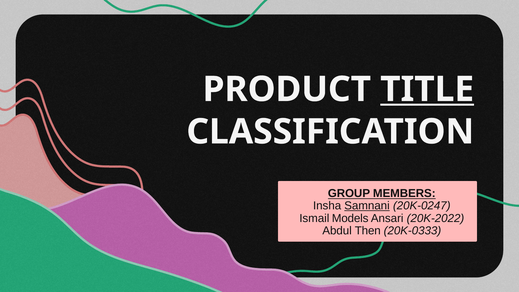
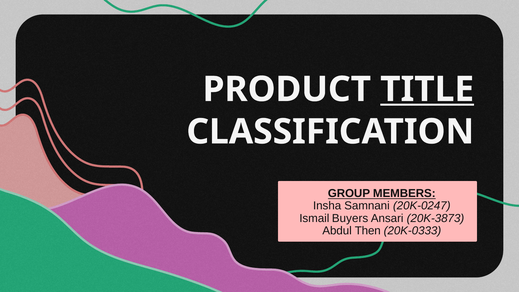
Samnani underline: present -> none (367, 206)
Models: Models -> Buyers (350, 218)
20K-2022: 20K-2022 -> 20K-3873 (435, 218)
